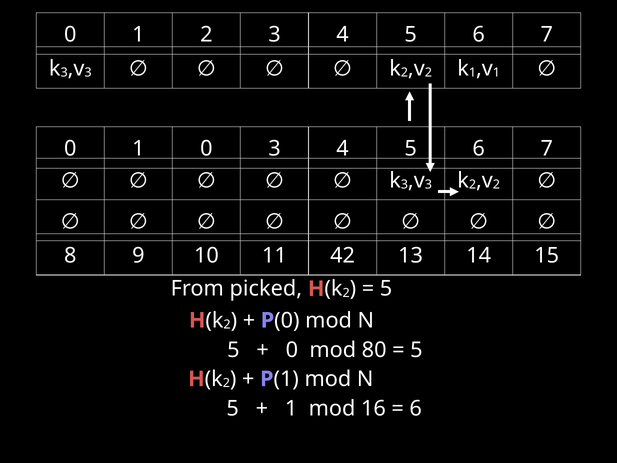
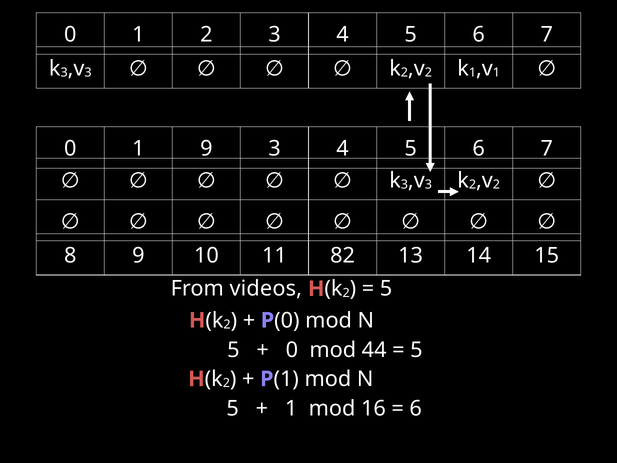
1 0: 0 -> 9 (206, 149)
42: 42 -> 82 (343, 255)
picked: picked -> videos (266, 289)
80: 80 -> 44 (374, 350)
